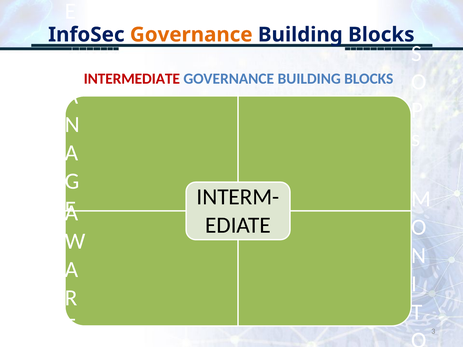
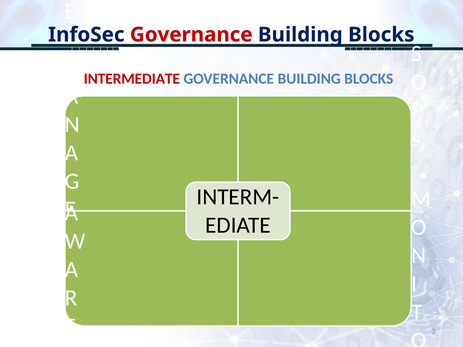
Governance colour: orange -> red (191, 35)
